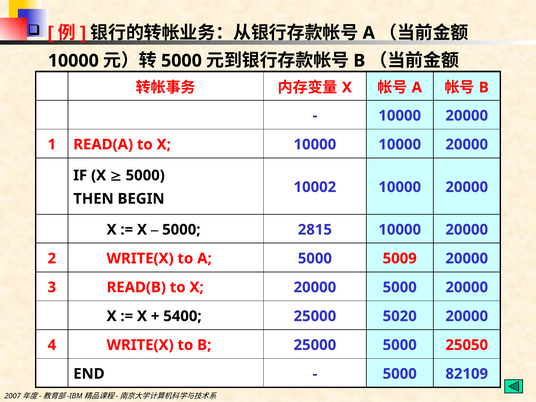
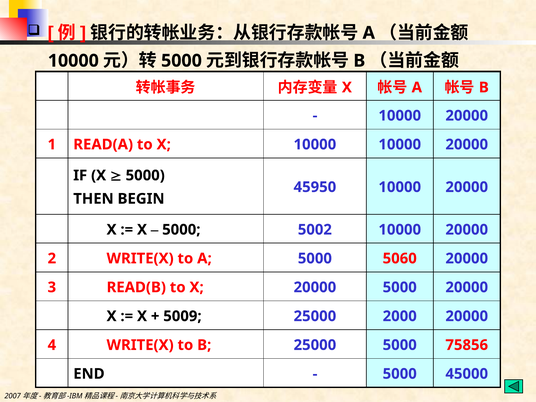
10002: 10002 -> 45950 (315, 187)
2815: 2815 -> 5002 (315, 230)
5009: 5009 -> 5060 (400, 258)
5400: 5400 -> 5009 (182, 316)
5020: 5020 -> 2000 (400, 316)
25050: 25050 -> 75856 (467, 345)
82109: 82109 -> 45000 (467, 374)
